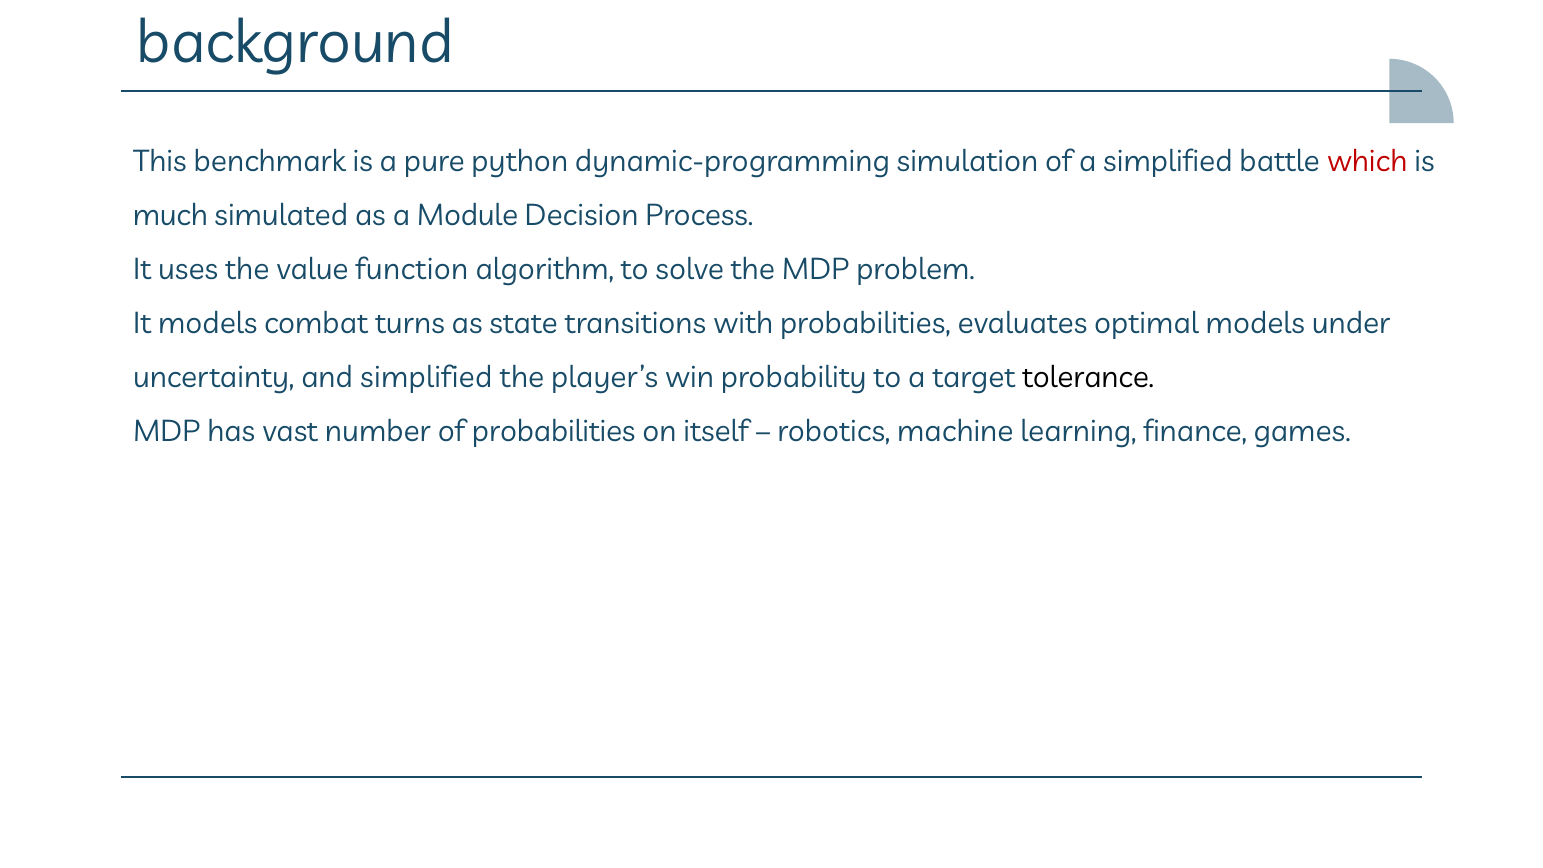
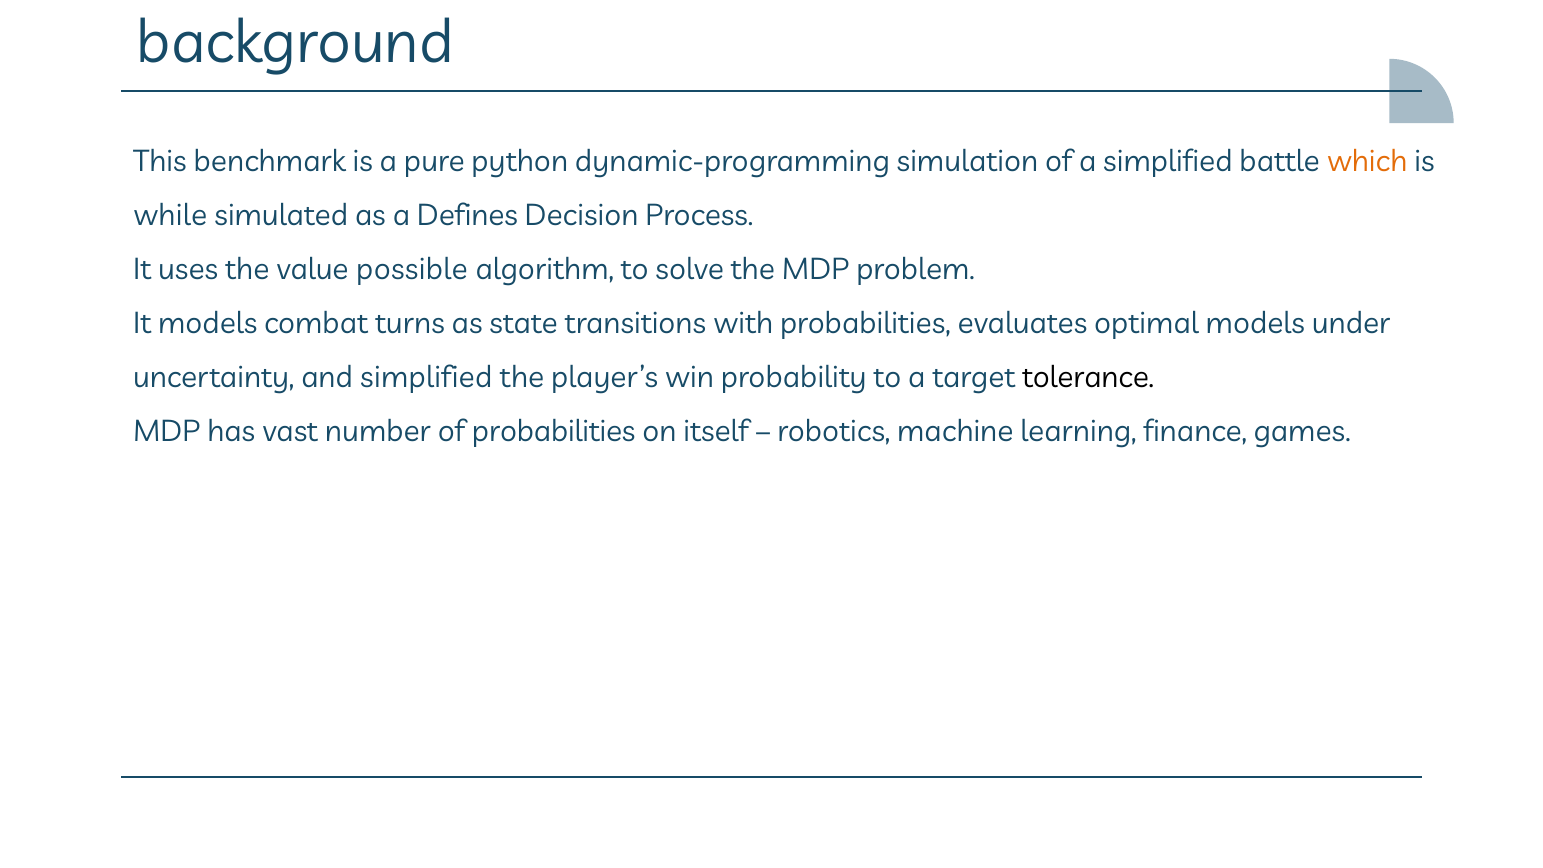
which colour: red -> orange (1367, 162)
much: much -> while (170, 216)
Module: Module -> Defines (467, 216)
function: function -> possible (412, 270)
